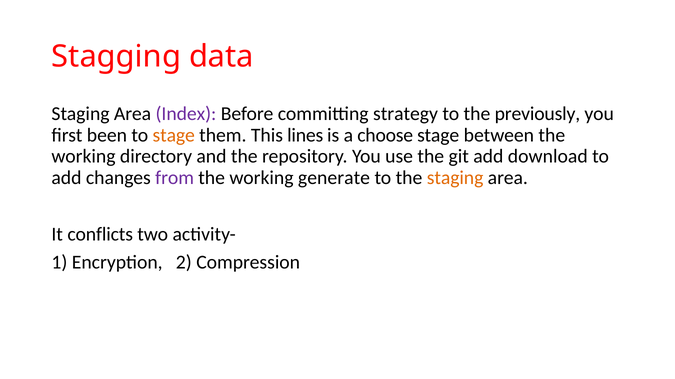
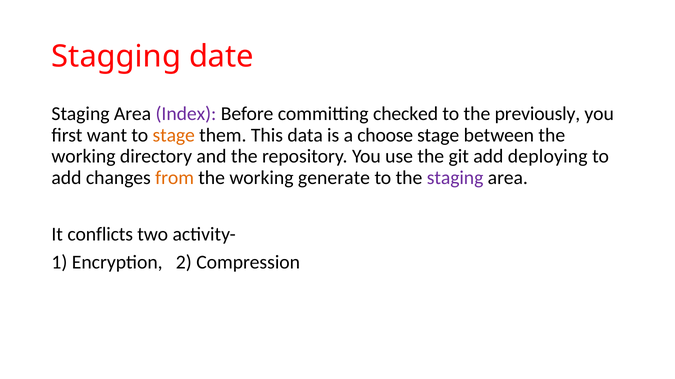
data: data -> date (221, 57)
strategy: strategy -> checked (406, 114)
been: been -> want (107, 135)
lines: lines -> data (305, 135)
download: download -> deploying (548, 157)
from colour: purple -> orange (175, 178)
staging colour: orange -> purple (455, 178)
